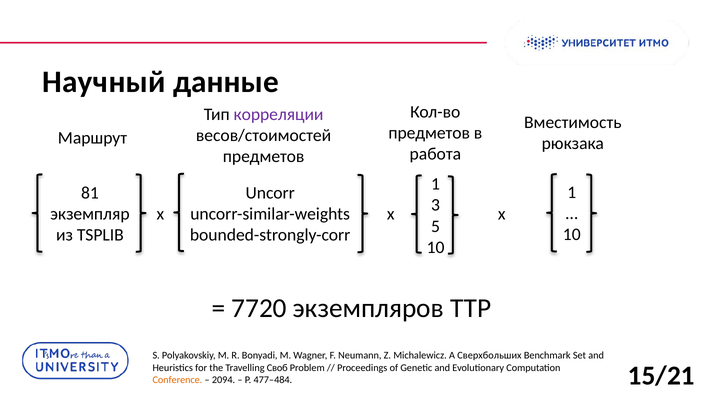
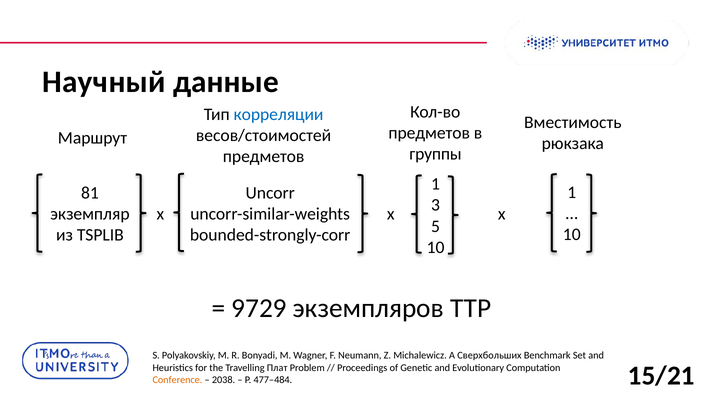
корреляции colour: purple -> blue (279, 115)
работа: работа -> группы (435, 154)
7720: 7720 -> 9729 (259, 309)
Своб: Своб -> Плат (277, 368)
2094: 2094 -> 2038 (224, 380)
